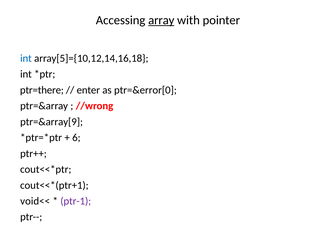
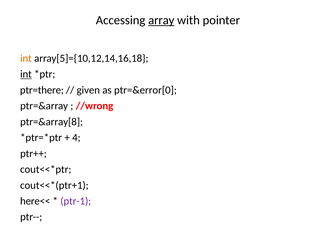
int colour: blue -> orange (26, 58)
int underline: none -> present (26, 74)
enter: enter -> given (88, 90)
ptr=&array[9: ptr=&array[9 -> ptr=&array[8 (52, 122)
6: 6 -> 4 (76, 138)
void<<: void<< -> here<< (35, 201)
